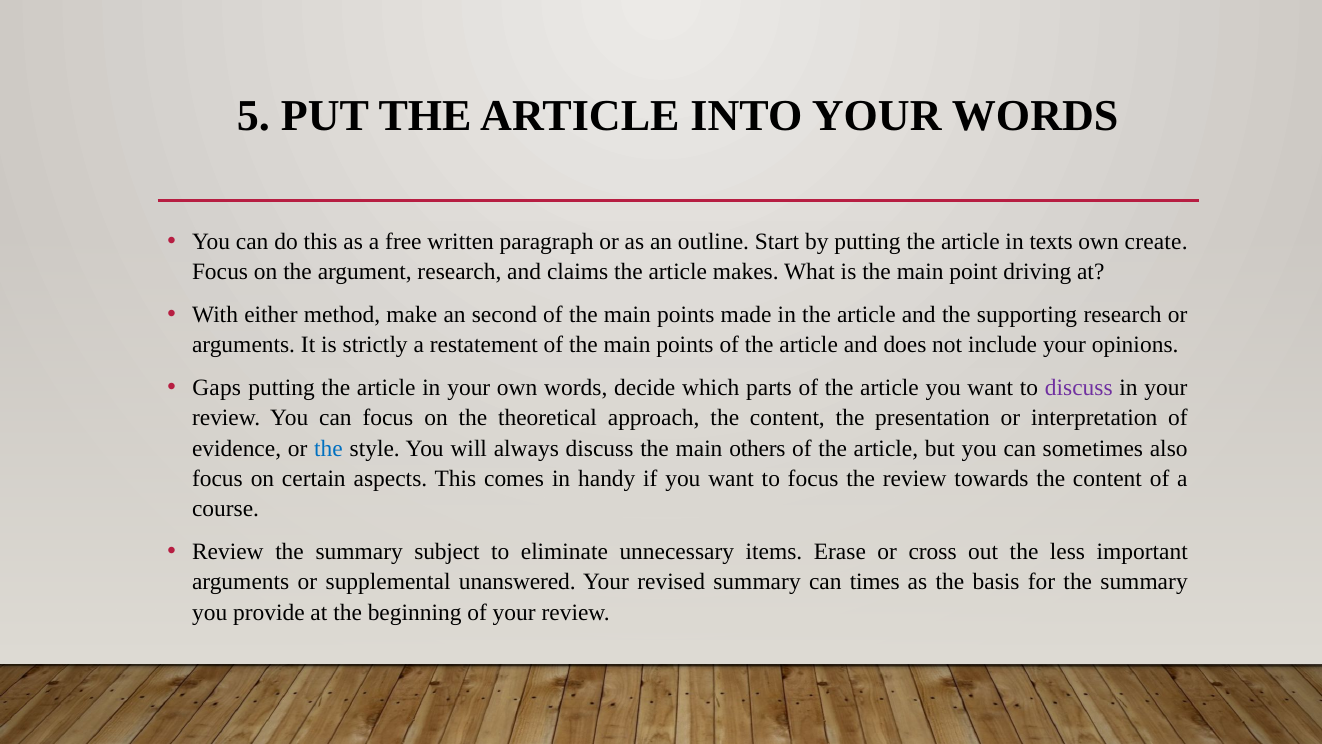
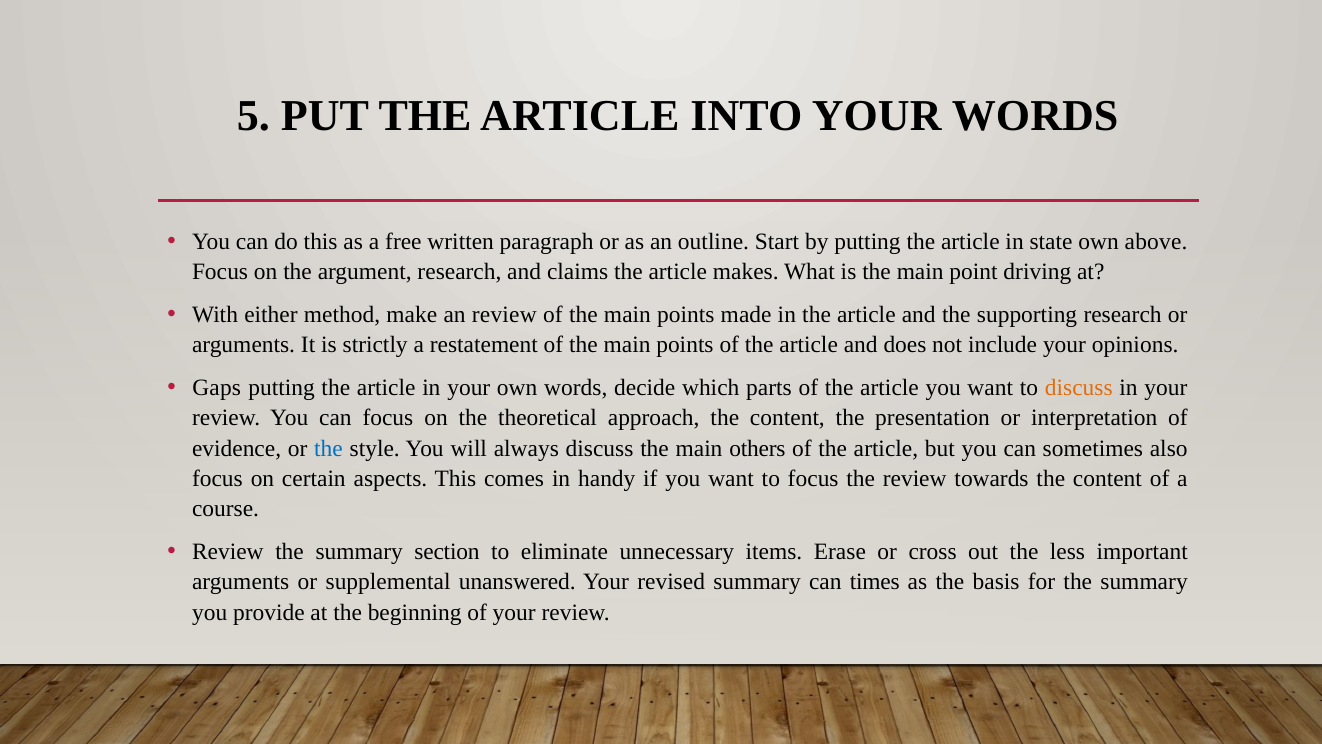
texts: texts -> state (1051, 241)
create: create -> above (1156, 241)
an second: second -> review (504, 314)
discuss colour: purple -> orange (1079, 388)
subject: subject -> section (447, 552)
